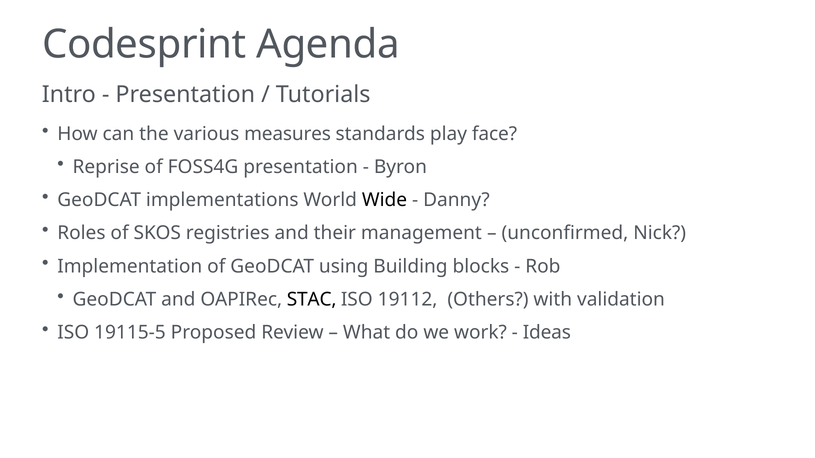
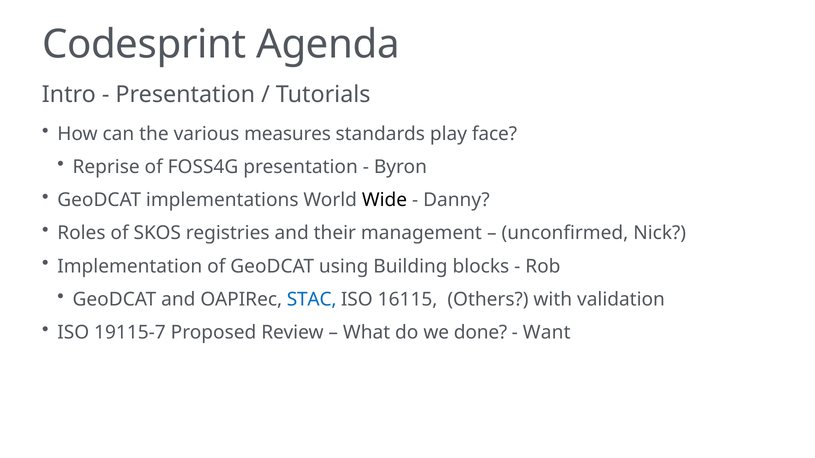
STAC colour: black -> blue (312, 300)
19112: 19112 -> 16115 (408, 300)
19115-5: 19115-5 -> 19115-7 (130, 333)
work: work -> done (481, 333)
Ideas: Ideas -> Want (547, 333)
